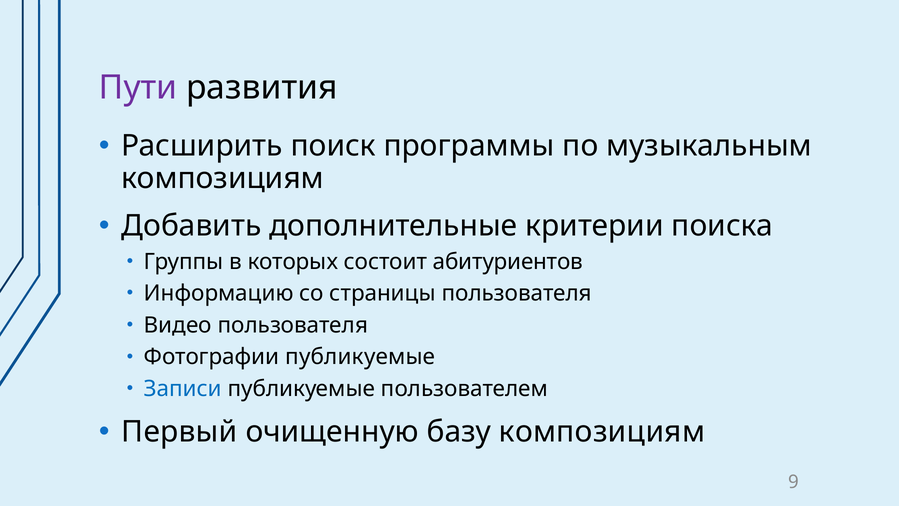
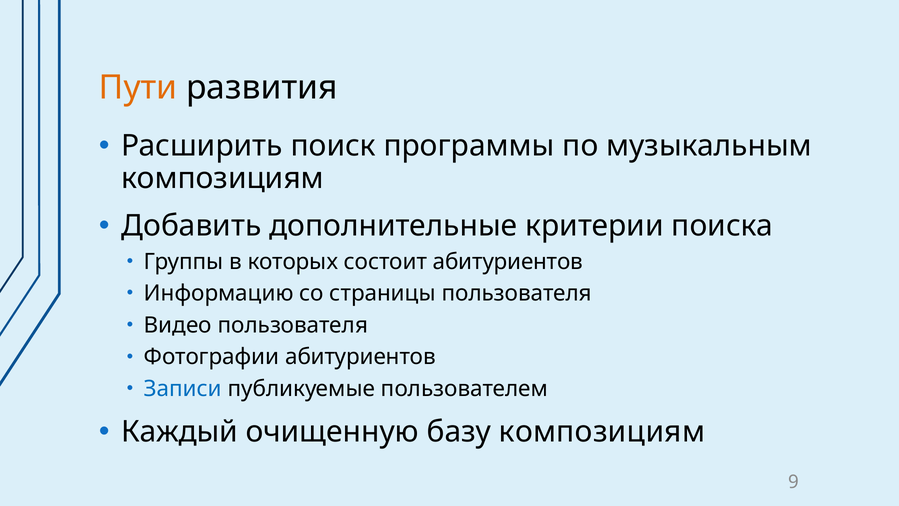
Пути colour: purple -> orange (138, 88)
Фотографии публикуемые: публикуемые -> абитуриентов (360, 357)
Первый: Первый -> Каждый (180, 432)
